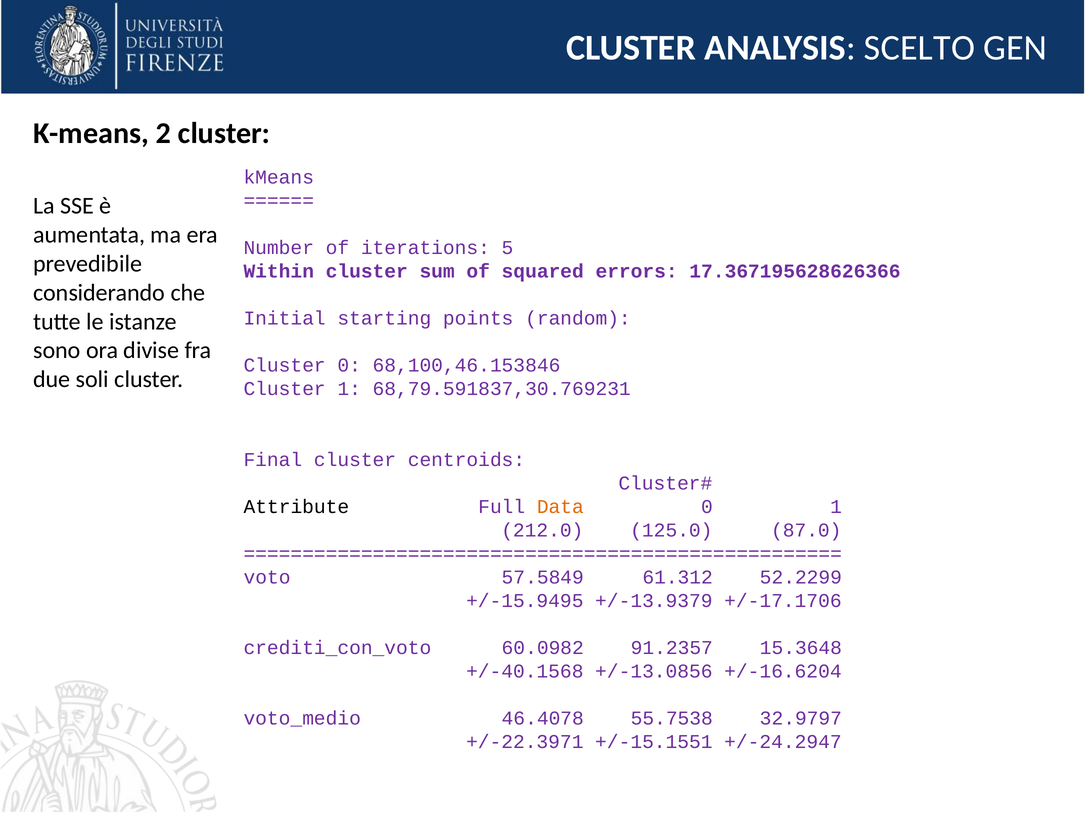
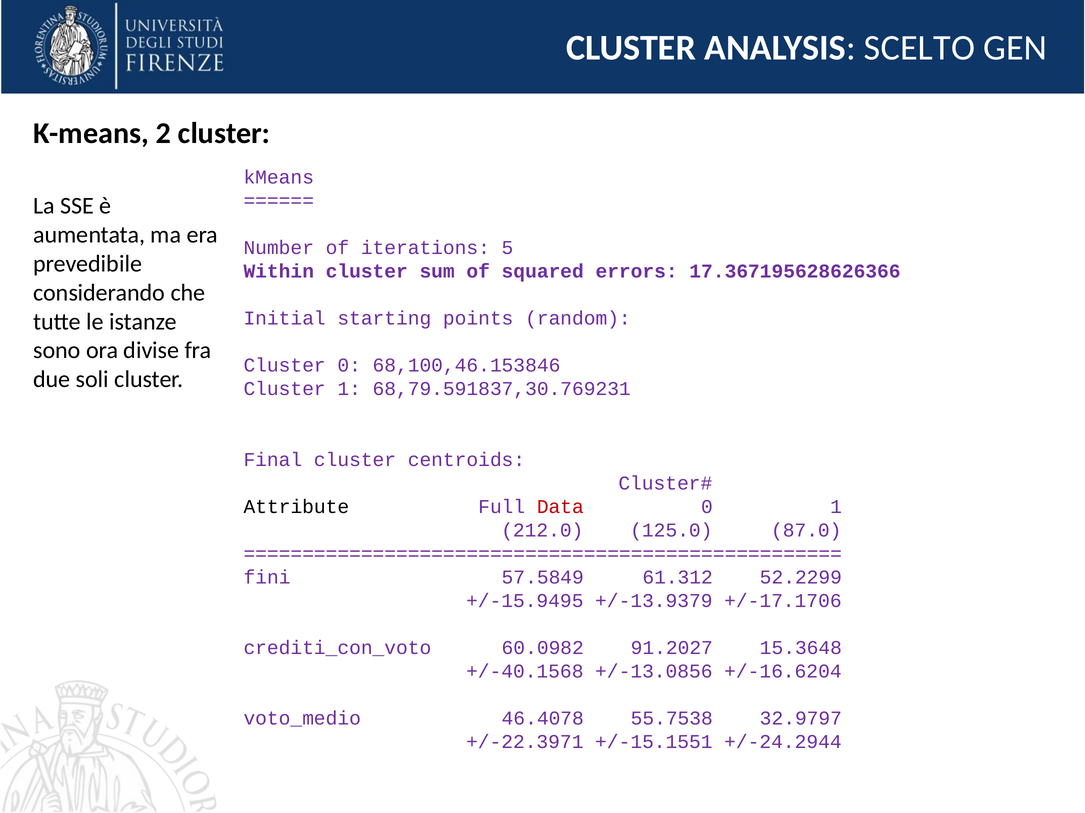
Data colour: orange -> red (560, 507)
voto: voto -> fini (267, 578)
91.2357: 91.2357 -> 91.2027 (672, 648)
+/-24.2947: +/-24.2947 -> +/-24.2944 (783, 742)
